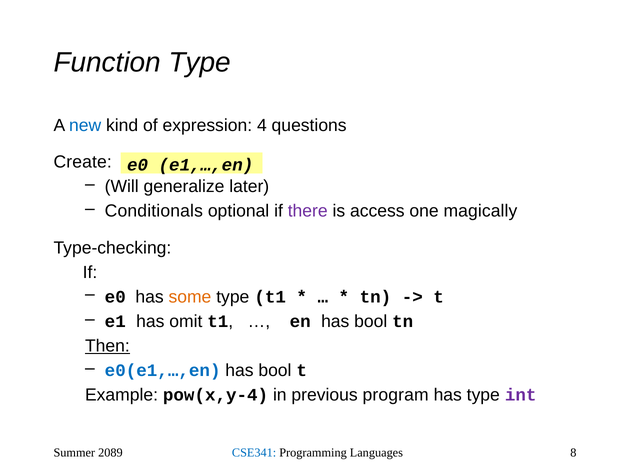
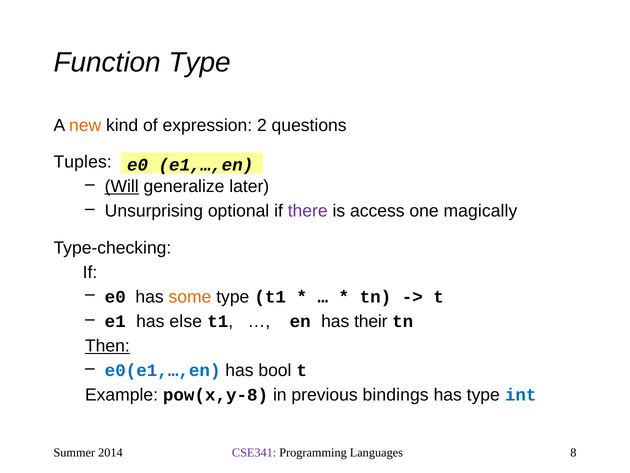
new colour: blue -> orange (85, 125)
4: 4 -> 2 (262, 125)
Create: Create -> Tuples (83, 162)
Will underline: none -> present (122, 186)
Conditionals: Conditionals -> Unsurprising (154, 211)
omit: omit -> else (186, 321)
en has bool: bool -> their (371, 321)
pow(x,y-4: pow(x,y-4 -> pow(x,y-8 (216, 395)
program: program -> bindings (396, 395)
int colour: purple -> blue (521, 395)
2089: 2089 -> 2014 (110, 452)
CSE341 colour: blue -> purple (254, 452)
